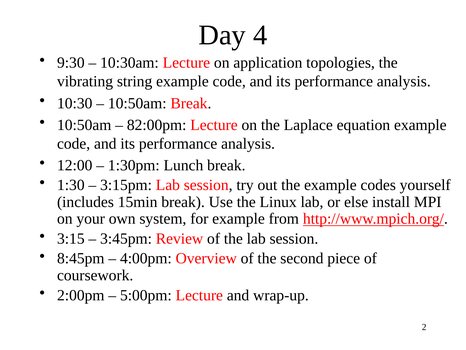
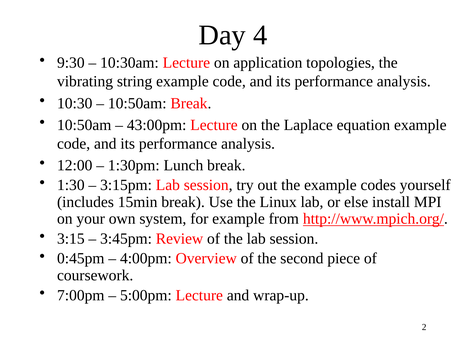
82:00pm: 82:00pm -> 43:00pm (157, 125)
8:45pm: 8:45pm -> 0:45pm (81, 258)
2:00pm: 2:00pm -> 7:00pm (81, 295)
